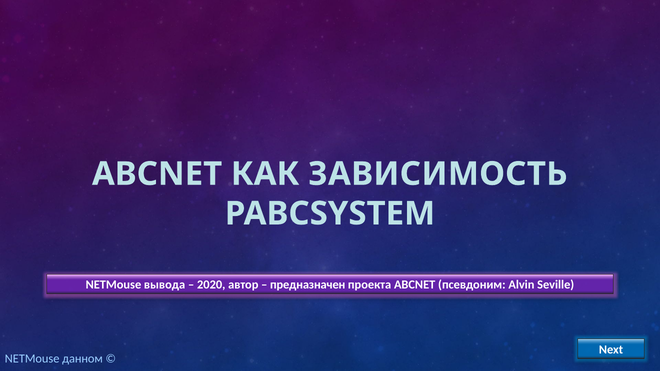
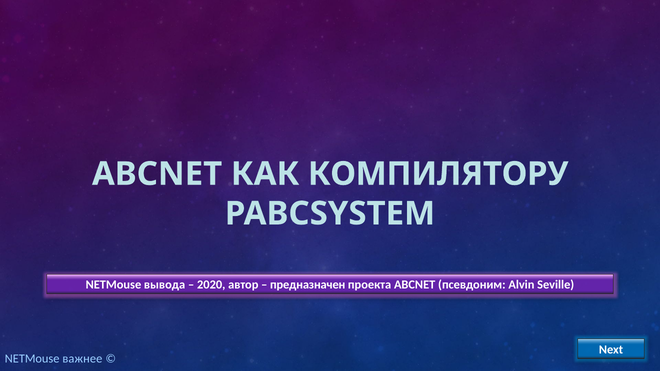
ЗАВИСИМОСТЬ: ЗАВИСИМОСТЬ -> КОМПИЛЯТОРУ (438, 174)
данном: данном -> важнее (82, 359)
